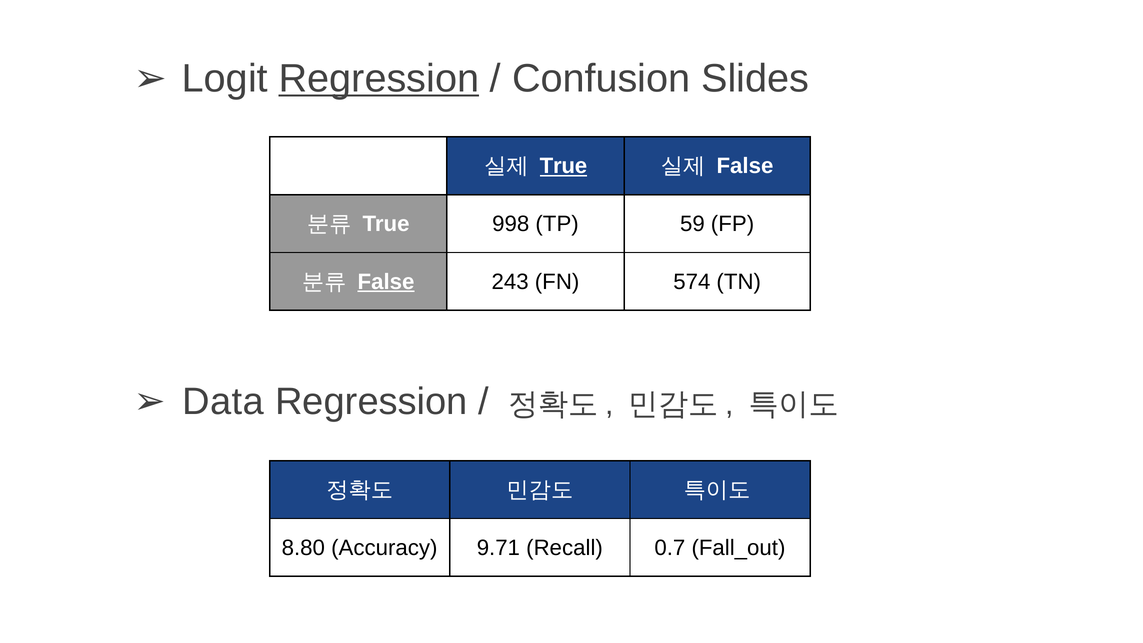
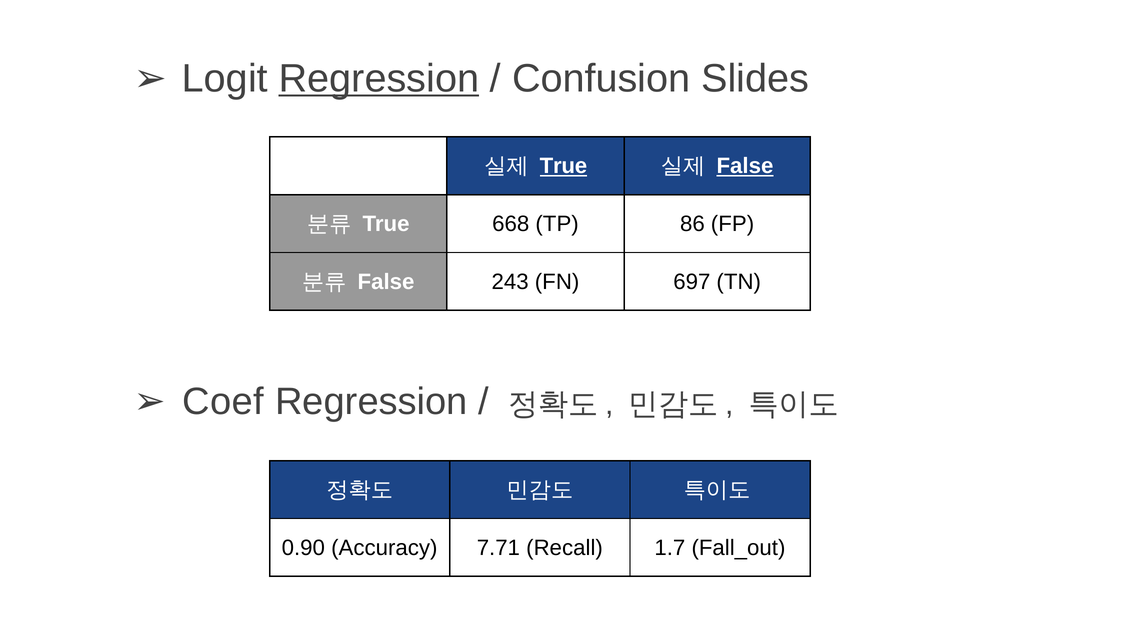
False underline: none -> present (745, 166)
998: 998 -> 668 (511, 224)
59: 59 -> 86 (692, 224)
False underline: present -> none (386, 282)
574: 574 -> 697 (692, 282)
Data: Data -> Coef (223, 402)
8.80: 8.80 -> 0.90 (303, 548)
9.71: 9.71 -> 7.71 (498, 548)
0.7: 0.7 -> 1.7 (670, 548)
